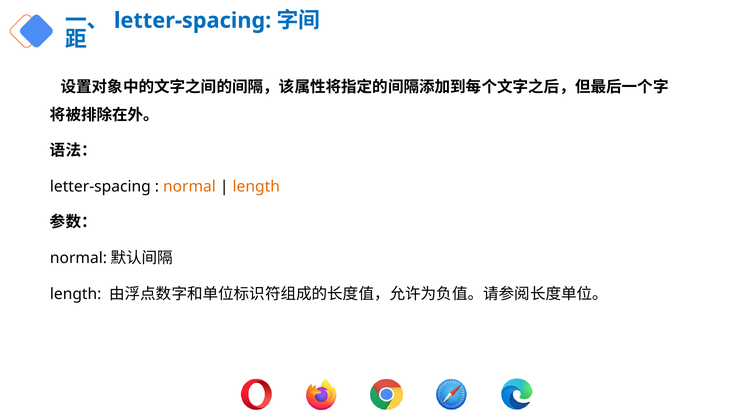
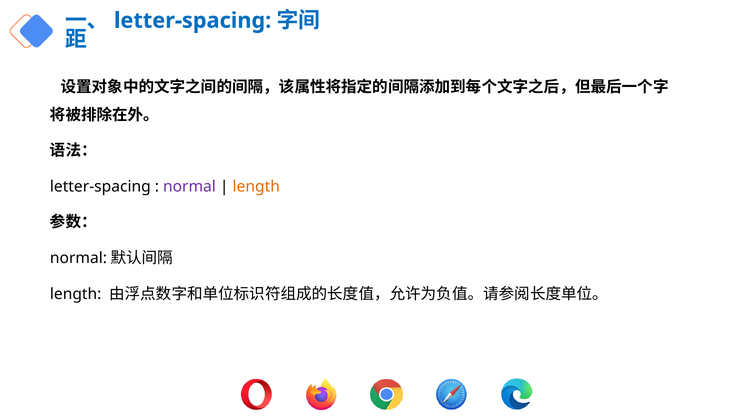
normal colour: orange -> purple (189, 187)
